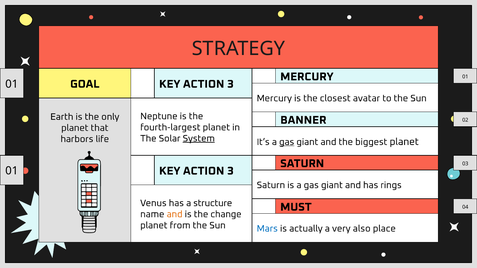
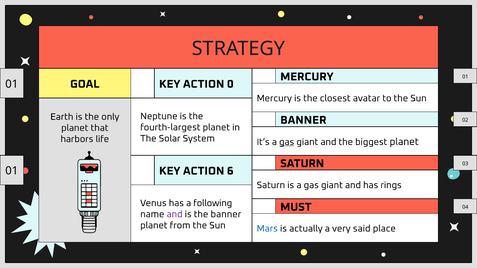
3: 3 -> 0 (230, 84)
System underline: present -> none (199, 139)
3: 3 -> 6 (230, 171)
structure: structure -> following (213, 203)
and colour: orange -> purple (175, 214)
the change: change -> banner (226, 214)
also: also -> said (362, 229)
